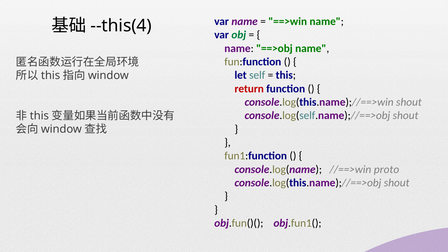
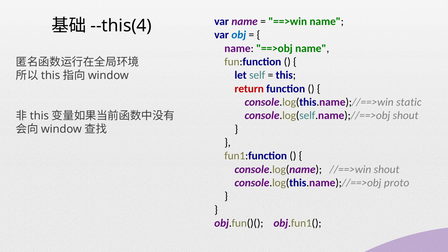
obj colour: green -> blue (239, 35)
console.log(this.name);//==>win shout: shout -> static (409, 102)
//==>win proto: proto -> shout (387, 169)
console.log(this.name);//==>obj shout: shout -> proto (397, 183)
